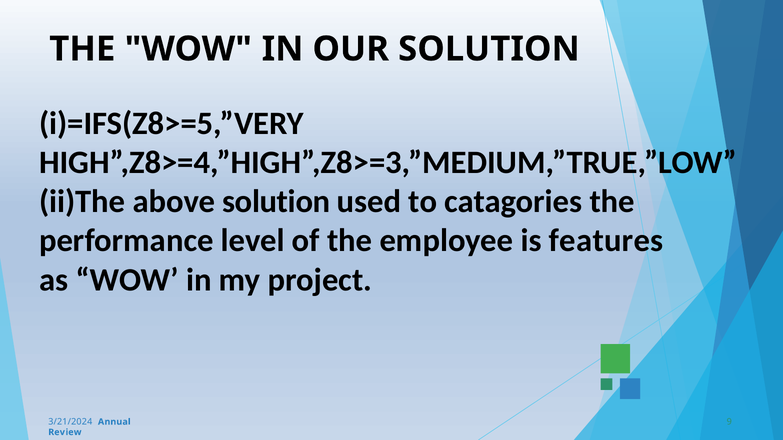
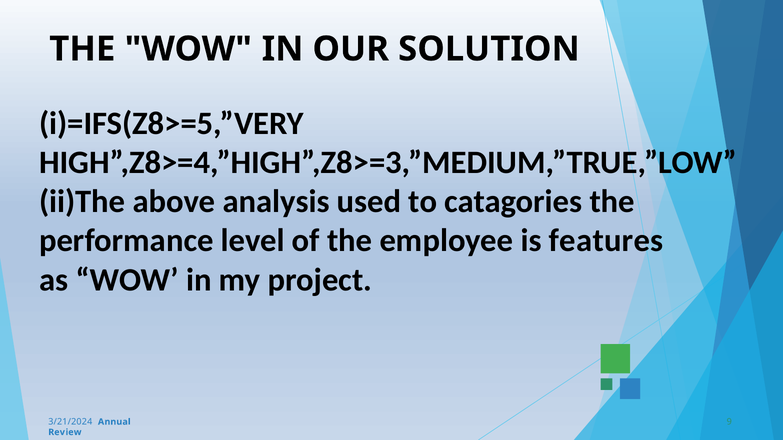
above solution: solution -> analysis (276, 202)
